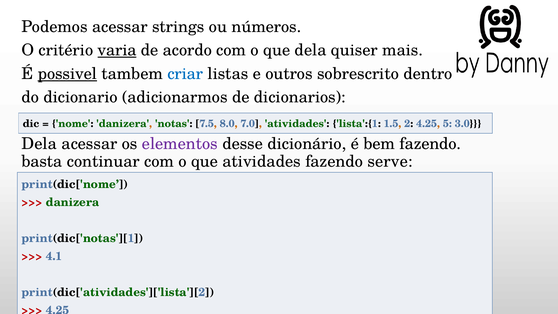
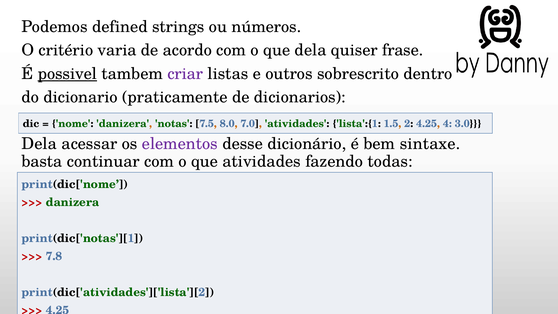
Podemos acessar: acessar -> defined (120, 27)
varia underline: present -> none (117, 50)
mais: mais -> frase (403, 50)
criar colour: blue -> purple (185, 74)
adicionarmos: adicionarmos -> praticamente (175, 97)
5: 5 -> 4 (447, 124)
bem fazendo: fazendo -> sintaxe (430, 144)
serve: serve -> todas (390, 161)
4.1: 4.1 -> 7.8 (54, 256)
